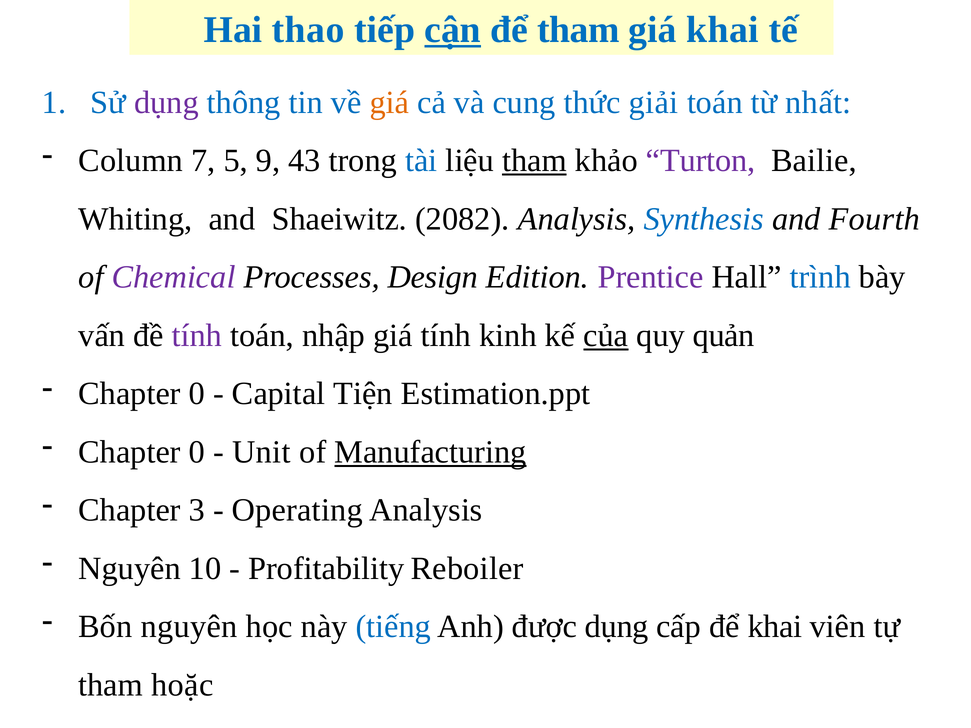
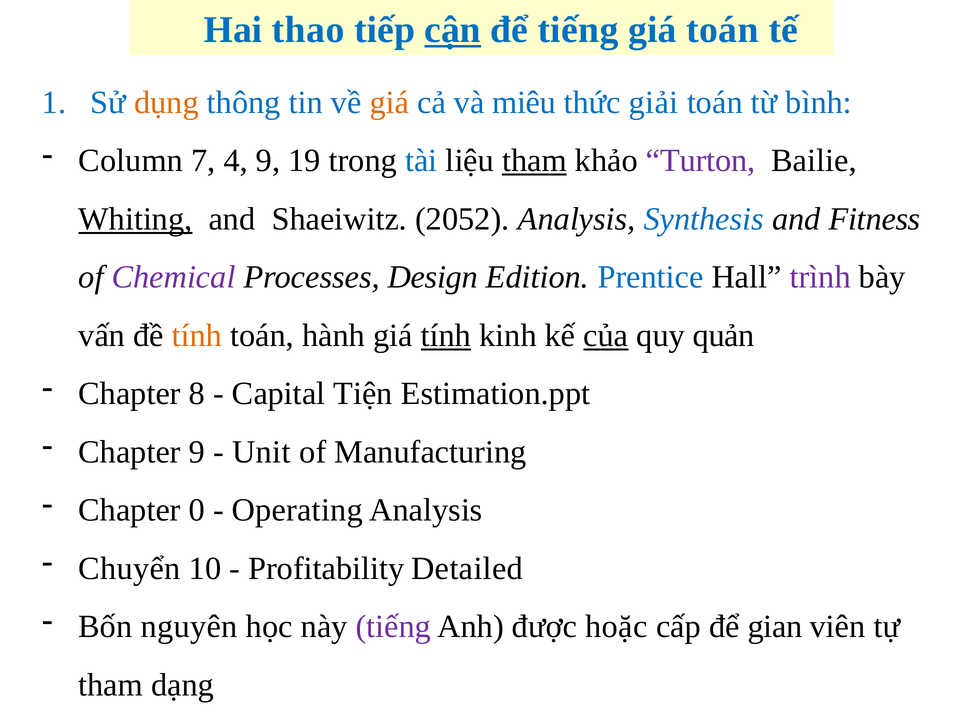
để tham: tham -> tiếng (578, 30)
giá khai: khai -> toán (722, 30)
dụng colour: purple -> orange (166, 103)
cung: cung -> miêu (524, 103)
nhất: nhất -> bình (819, 103)
5: 5 -> 4 (236, 161)
43: 43 -> 19 (304, 161)
Whiting underline: none -> present (135, 219)
2082: 2082 -> 2052 (462, 219)
Fourth: Fourth -> Fitness (875, 219)
Prentice colour: purple -> blue (650, 277)
trình colour: blue -> purple (820, 277)
tính colour: purple -> orange (197, 336)
nhập: nhập -> hành (334, 336)
tính underline: none -> present (446, 336)
0: 0 -> 8 (197, 394)
0: 0 -> 9 (197, 452)
Manufacturing underline: present -> none (430, 452)
3: 3 -> 0 (197, 510)
Nguyên: Nguyên -> Chuyển (129, 569)
Reboiler: Reboiler -> Detailed (467, 569)
tiếng colour: blue -> purple (393, 627)
được dụng: dụng -> hoặc (616, 627)
để khai: khai -> gian (775, 627)
hoặc: hoặc -> dạng (182, 685)
